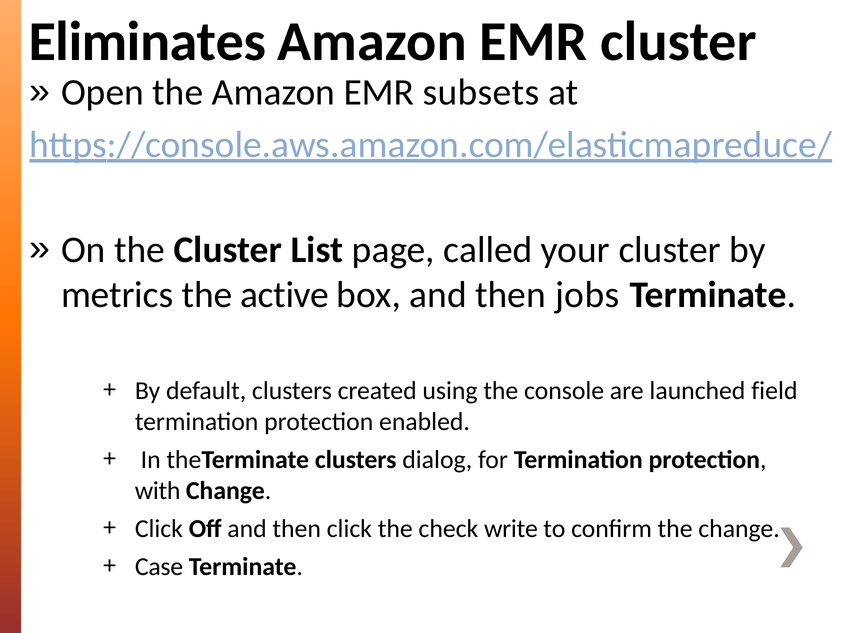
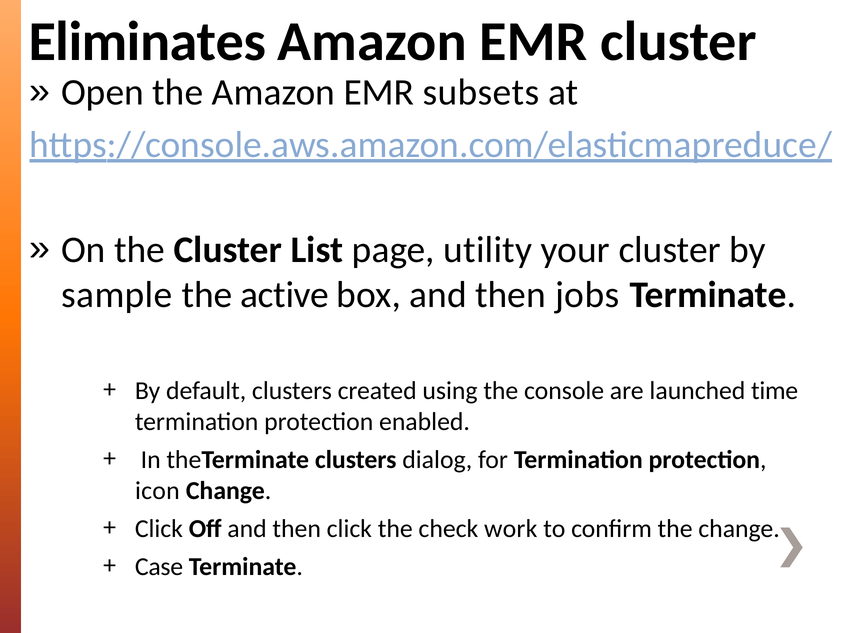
called: called -> utility (488, 250)
metrics: metrics -> sample (117, 295)
field: field -> time (775, 391)
with: with -> icon (157, 491)
write: write -> work (511, 529)
